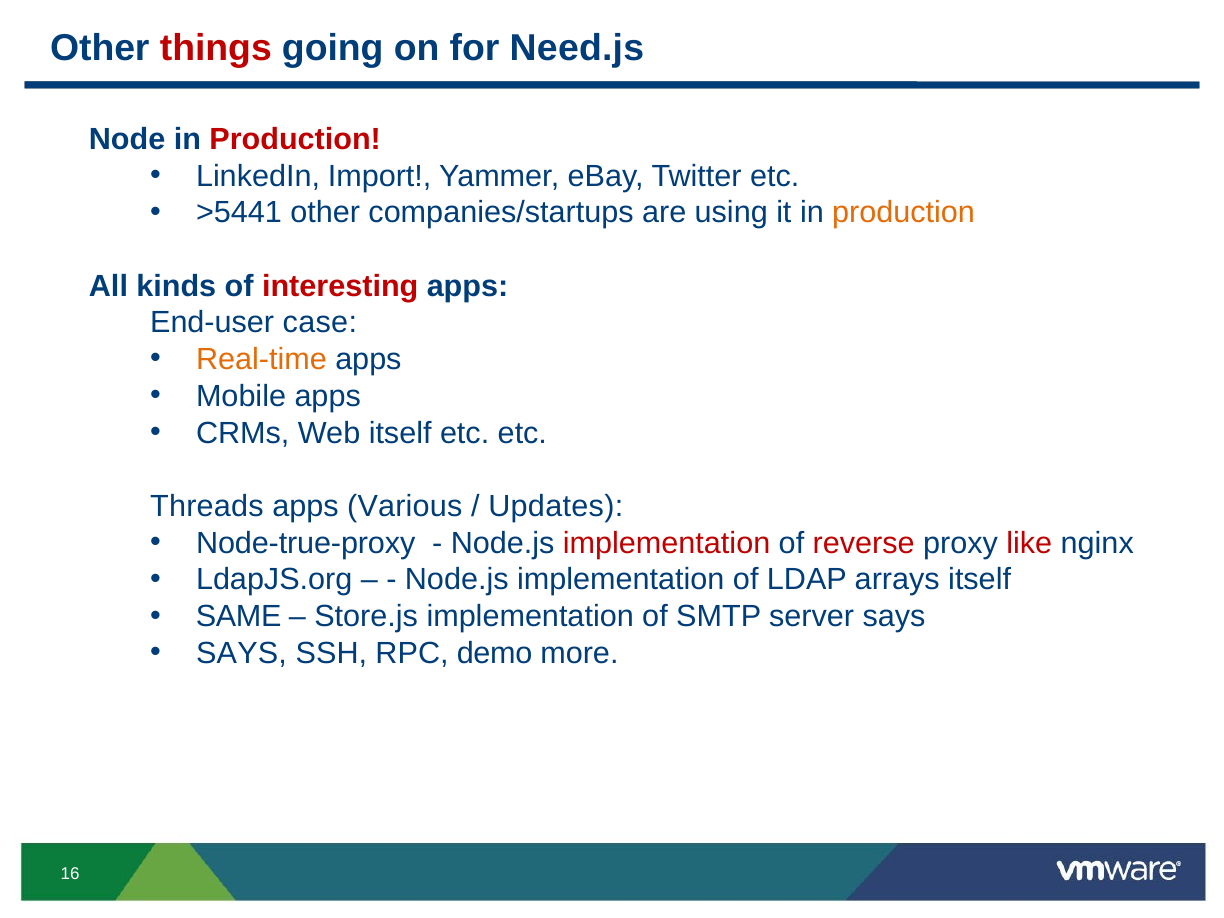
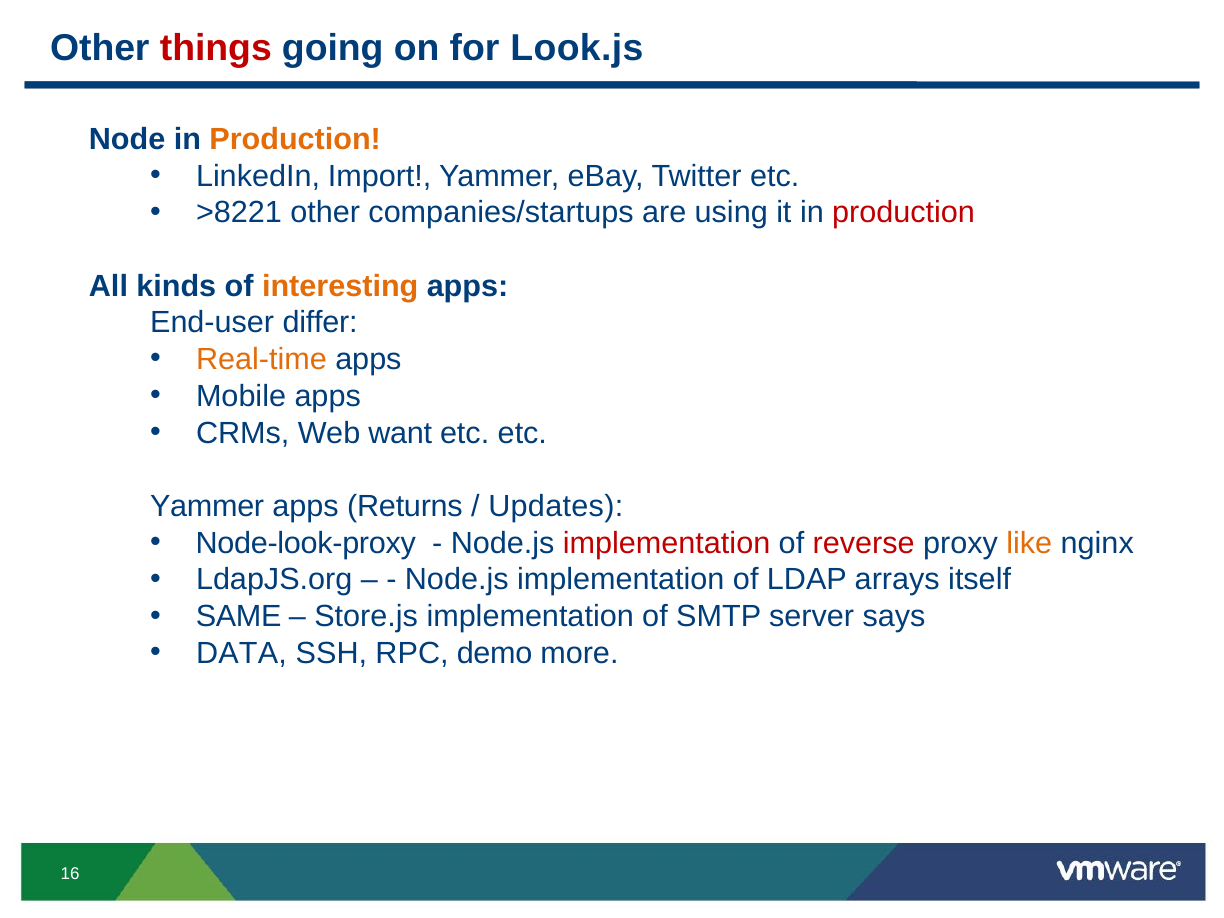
Need.js: Need.js -> Look.js (577, 48)
Production colour: red -> orange (295, 139)
>5441: >5441 -> >8221 (239, 213)
production colour: orange -> red (904, 213)
interesting colour: red -> orange (340, 286)
case: case -> differ (320, 323)
Web itself: itself -> want (400, 433)
Threads: Threads -> Yammer (207, 506)
Various: Various -> Returns (405, 506)
Node-true-proxy: Node-true-proxy -> Node-look-proxy (306, 543)
like colour: red -> orange (1029, 543)
SAYS: SAYS -> DATA (242, 653)
